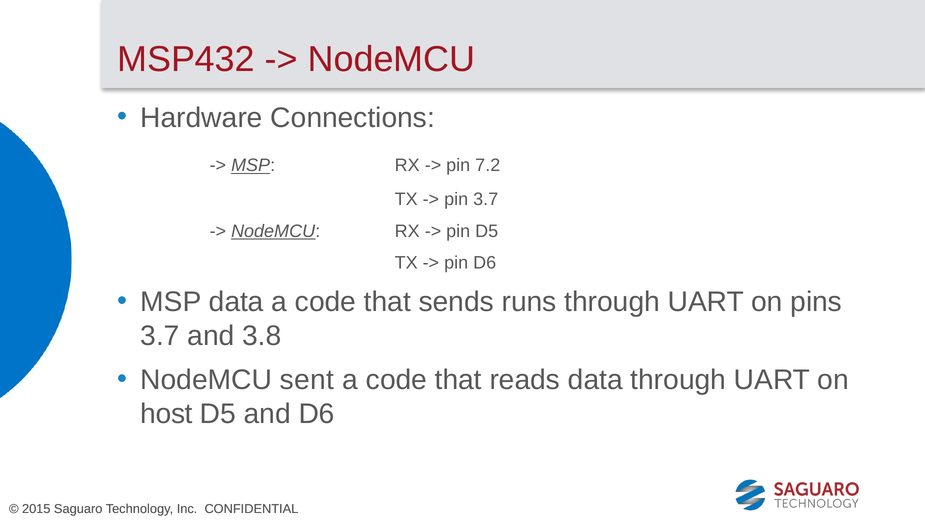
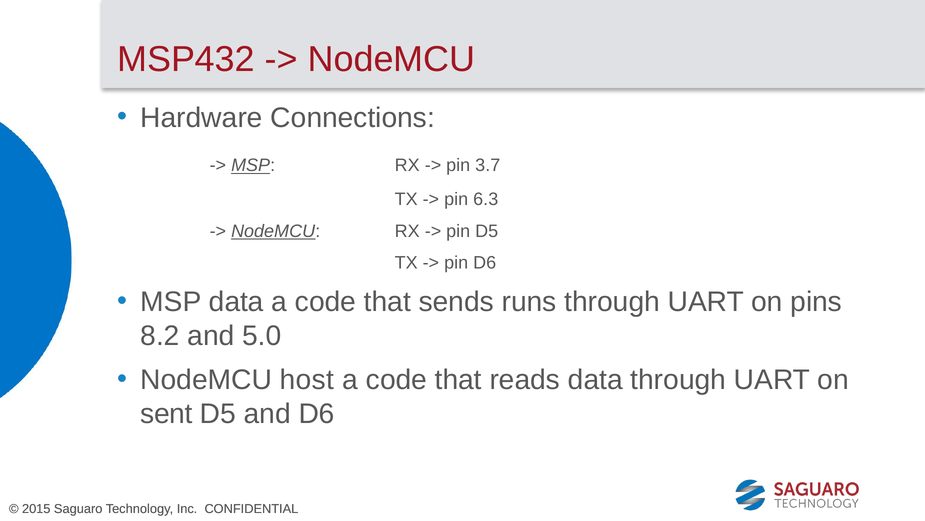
7.2: 7.2 -> 3.7 (488, 165)
pin 3.7: 3.7 -> 6.3 (486, 199)
3.7: 3.7 -> 8.2 (160, 335)
3.8: 3.8 -> 5.0 (262, 335)
sent: sent -> host (307, 380)
host: host -> sent (166, 413)
